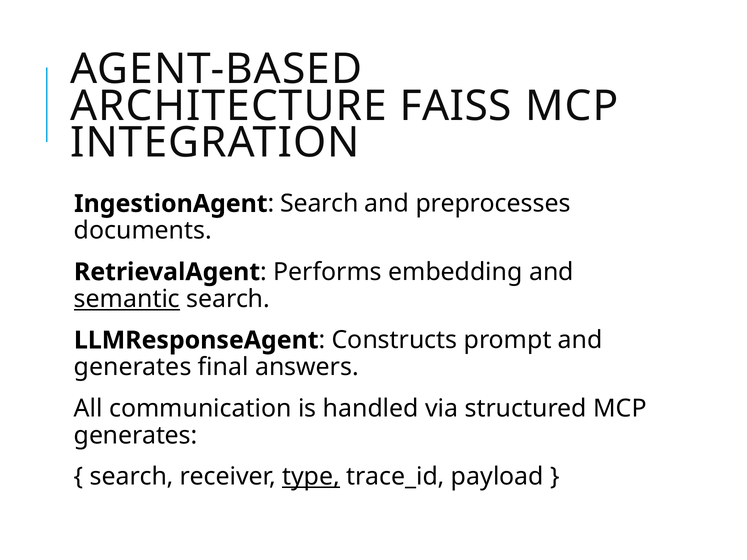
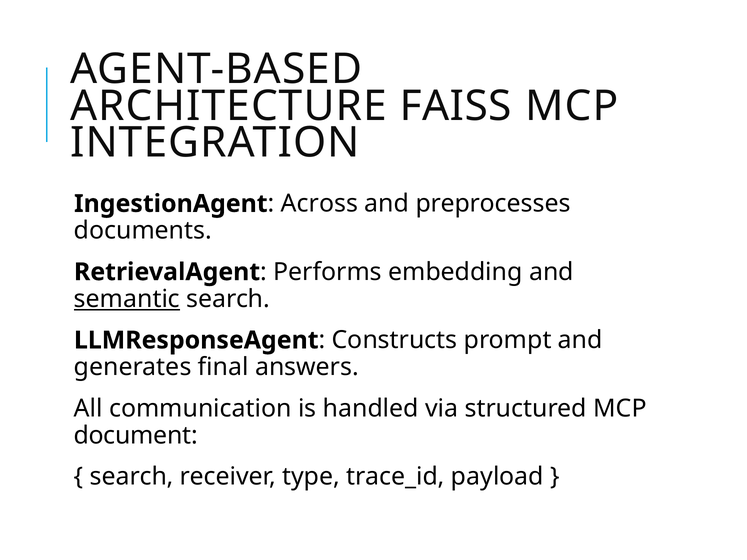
Search: Search -> Across (319, 204)
generates: generates -> document (136, 436)
type underline: present -> none (311, 477)
